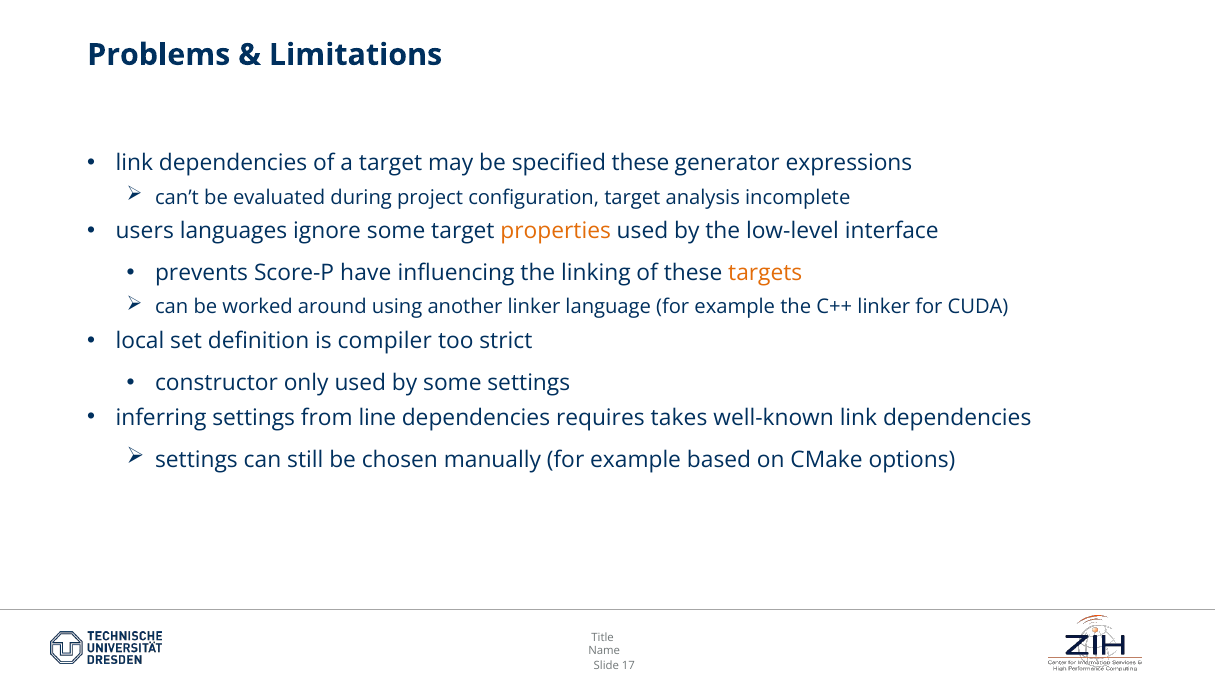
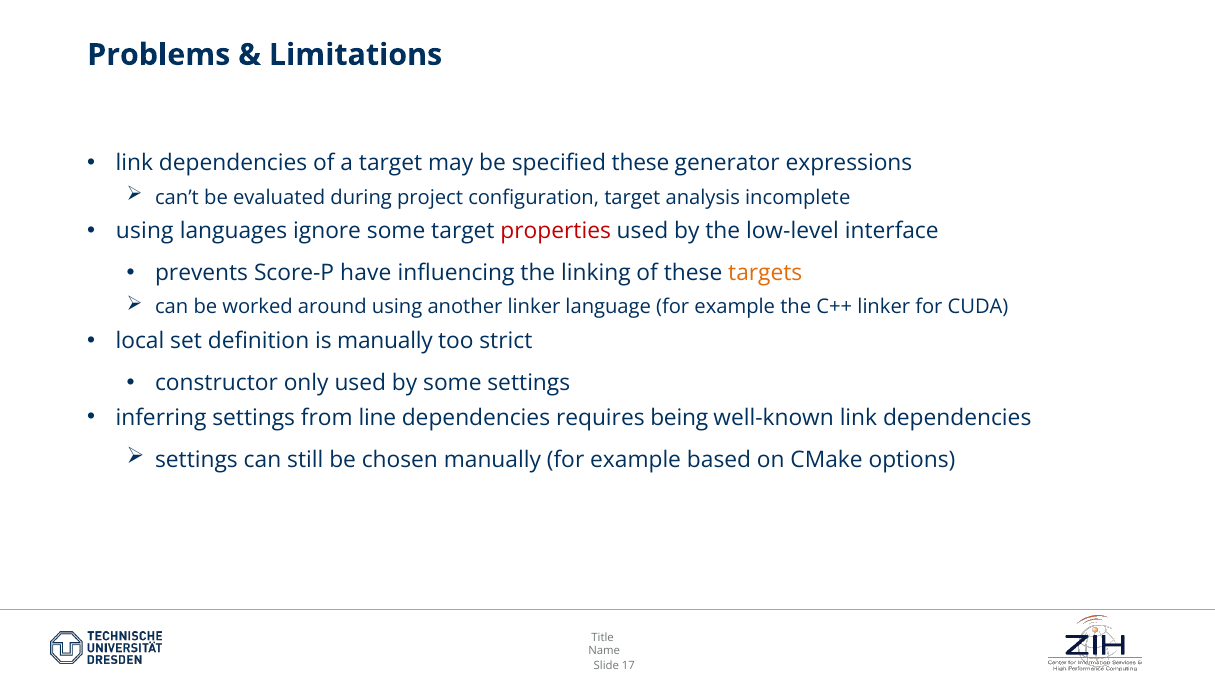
users: users -> using (145, 231)
properties colour: orange -> red (556, 231)
is compiler: compiler -> manually (385, 341)
takes: takes -> being (679, 418)
